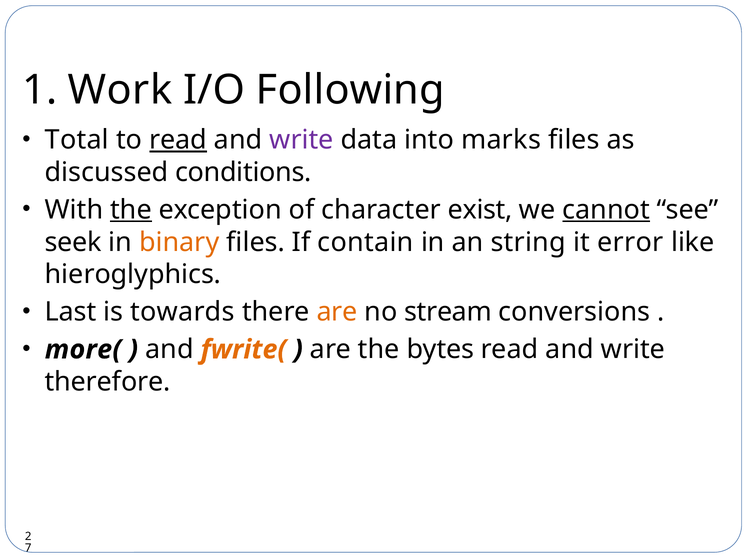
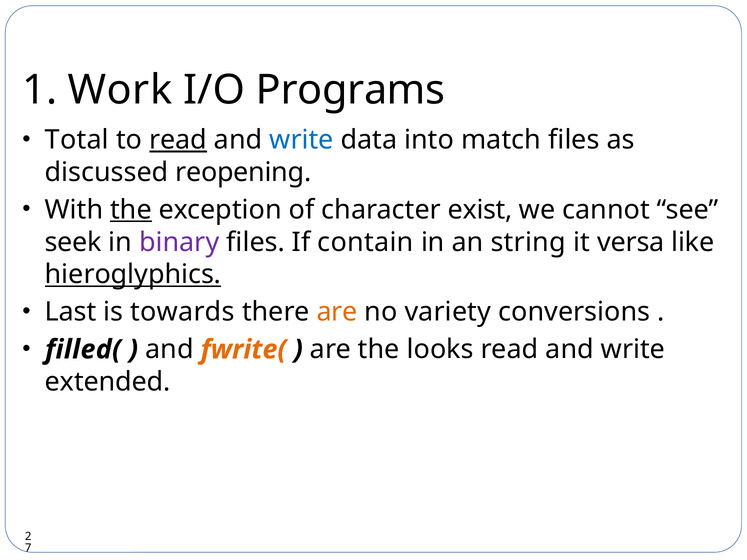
Following: Following -> Programs (351, 90)
write colour: purple -> blue (301, 140)
marks: marks -> match (501, 140)
conditions: conditions -> reopening (243, 172)
cannot underline: present -> none (606, 210)
binary colour: orange -> purple (179, 242)
error: error -> versa (631, 242)
hieroglyphics underline: none -> present (133, 275)
stream: stream -> variety (448, 312)
more(: more( -> filled( (83, 350)
bytes: bytes -> looks (440, 350)
therefore: therefore -> extended (108, 382)
